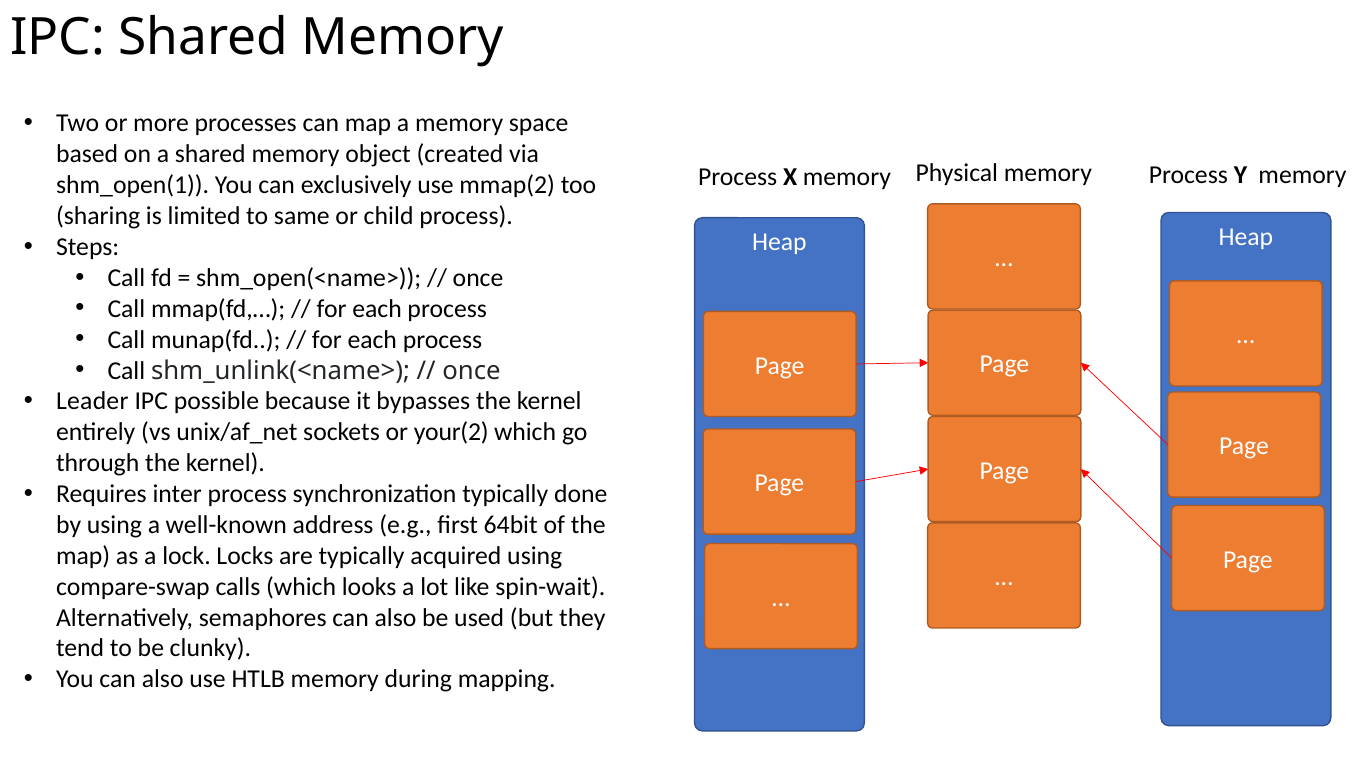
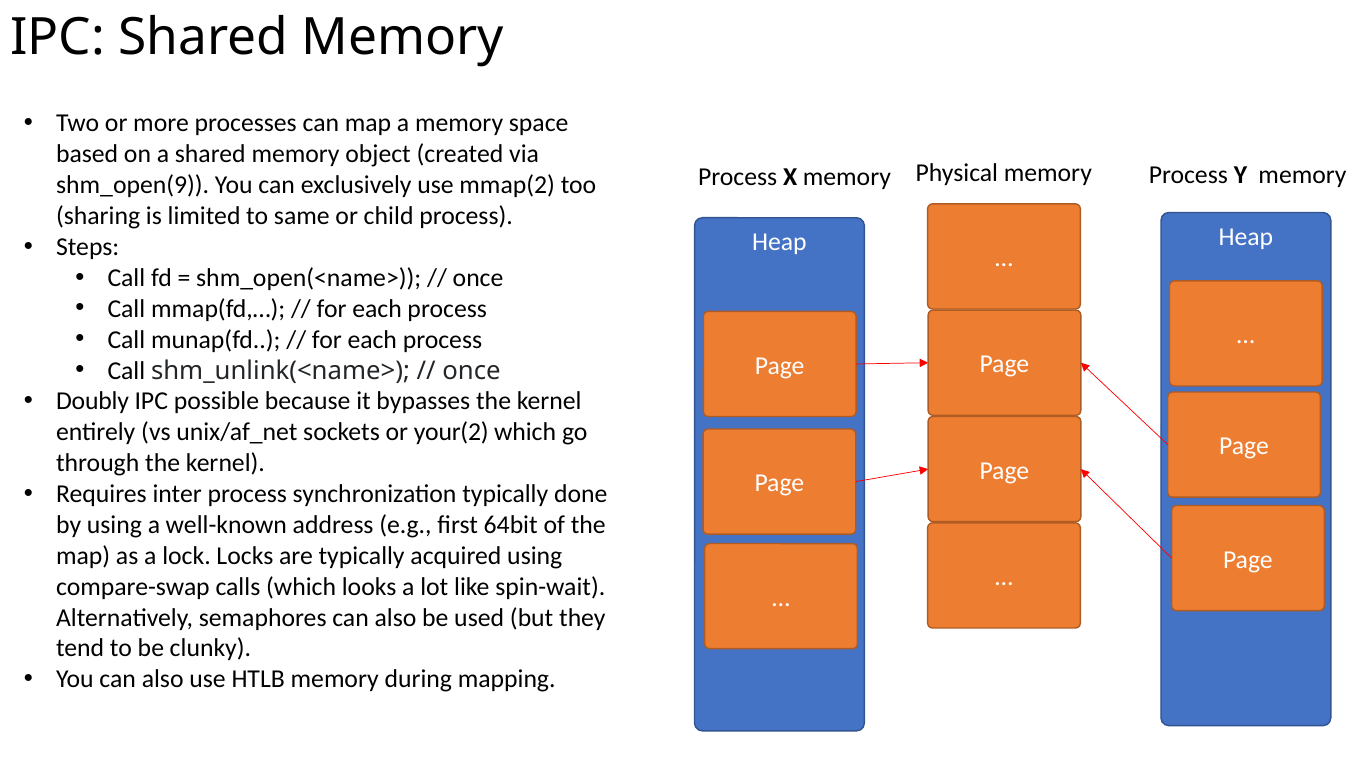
shm_open(1: shm_open(1 -> shm_open(9 (133, 185)
Leader: Leader -> Doubly (93, 401)
